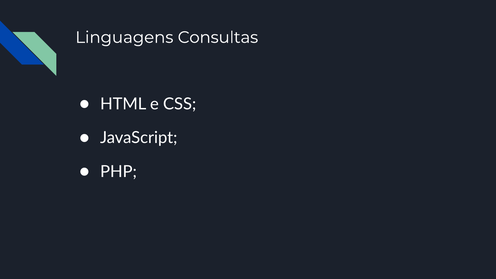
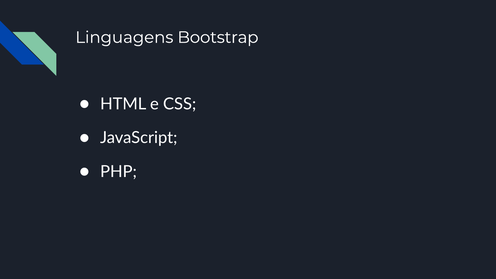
Consultas: Consultas -> Bootstrap (218, 37)
